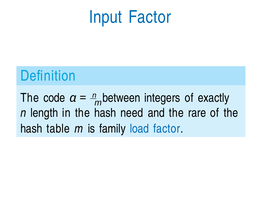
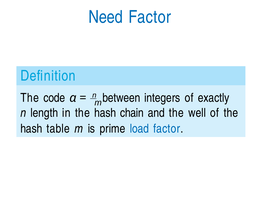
Input: Input -> Need (106, 17)
need: need -> chain (132, 113)
rare: rare -> well (197, 113)
family: family -> prime (112, 128)
